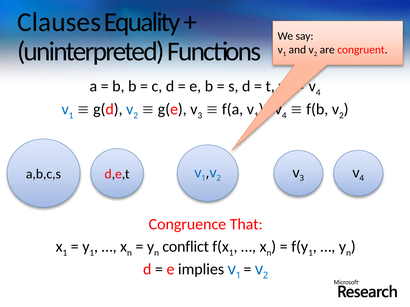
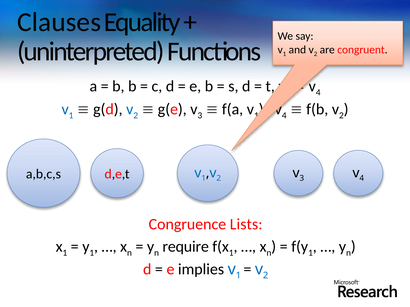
That: That -> Lists (246, 225)
conflict: conflict -> require (186, 247)
